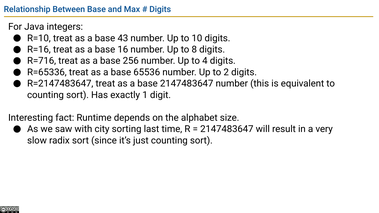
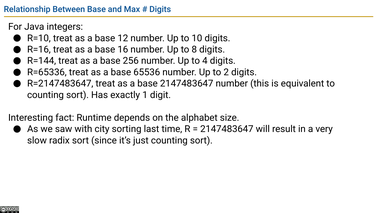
43: 43 -> 12 (123, 38)
R=716: R=716 -> R=144 (42, 61)
